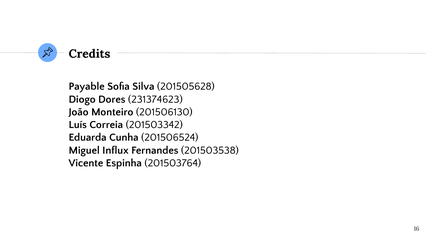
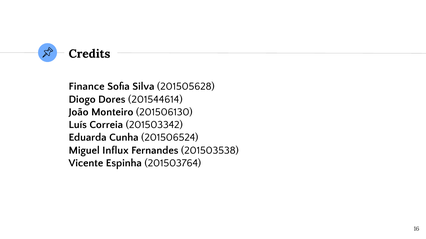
Payable: Payable -> Finance (87, 87)
231374623: 231374623 -> 201544614 (155, 99)
